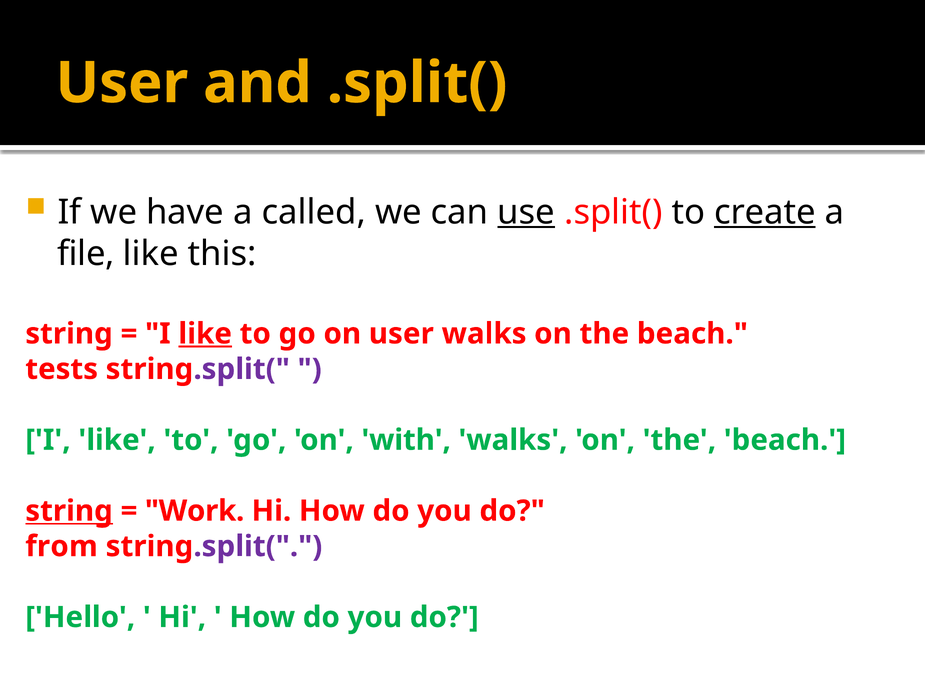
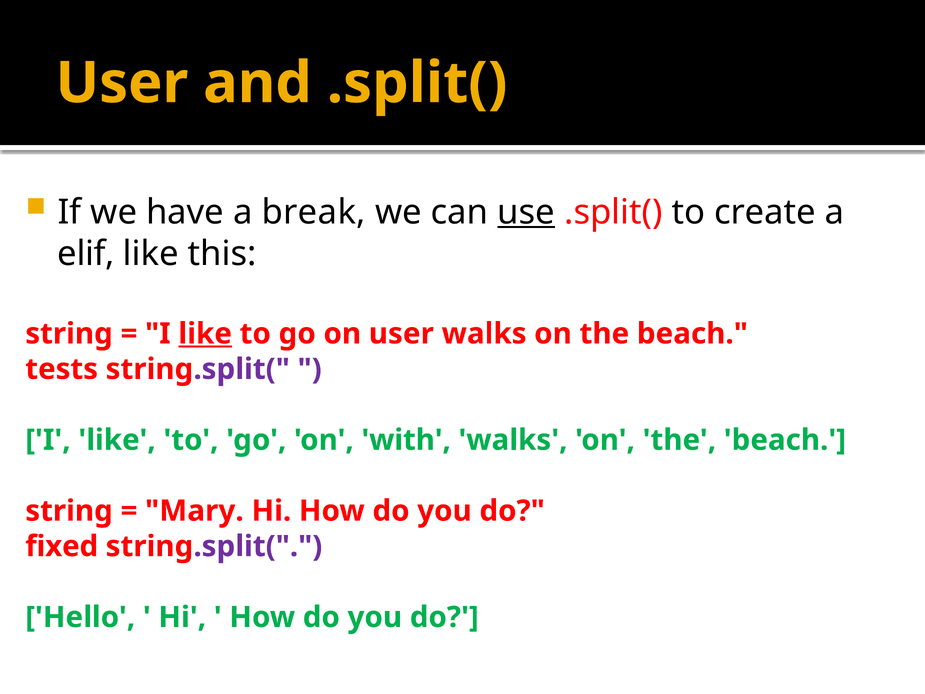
called: called -> break (314, 212)
create underline: present -> none (765, 212)
file: file -> elif (86, 254)
string underline: present -> none (69, 511)
Work: Work -> Mary (194, 511)
from: from -> fixed (62, 546)
